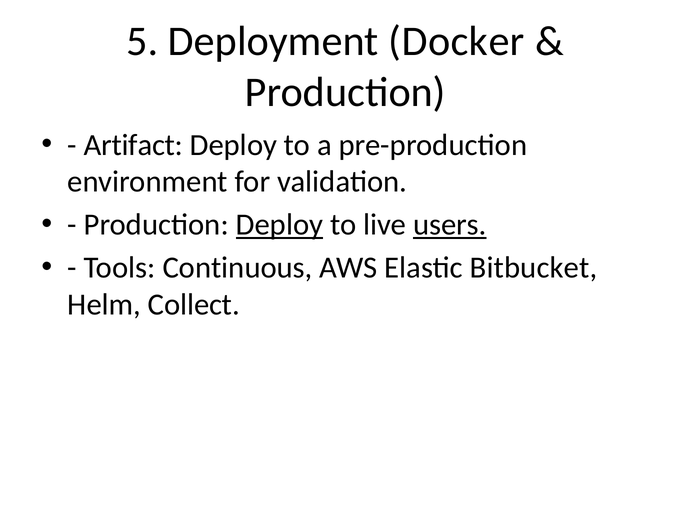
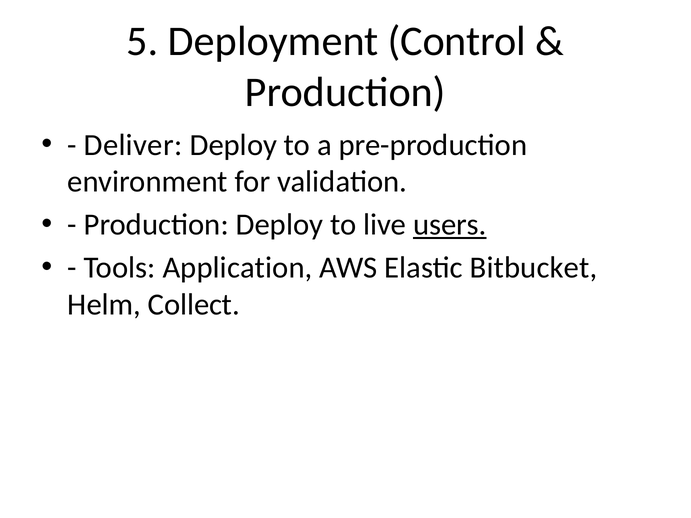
Docker: Docker -> Control (457, 42)
Artifact: Artifact -> Deliver (133, 145)
Deploy underline: present -> none (279, 225)
Continuous: Continuous -> Application (238, 268)
